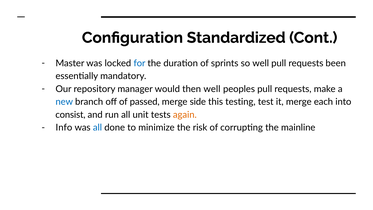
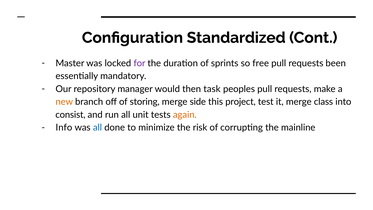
for colour: blue -> purple (139, 63)
so well: well -> free (261, 63)
then well: well -> task (212, 89)
new colour: blue -> orange (64, 102)
passed: passed -> storing (145, 102)
testing: testing -> project (240, 102)
each: each -> class (323, 102)
